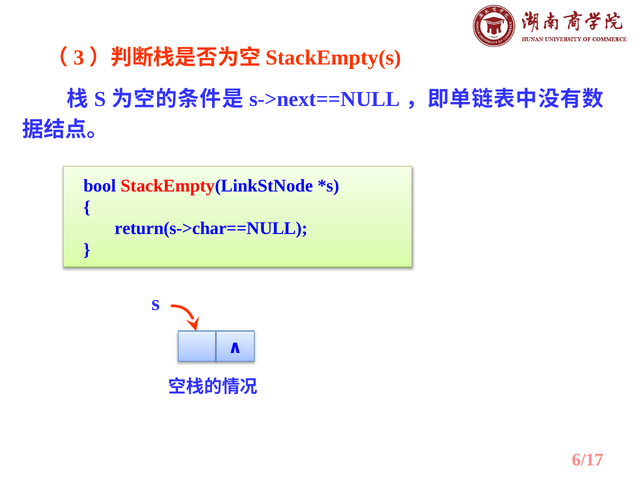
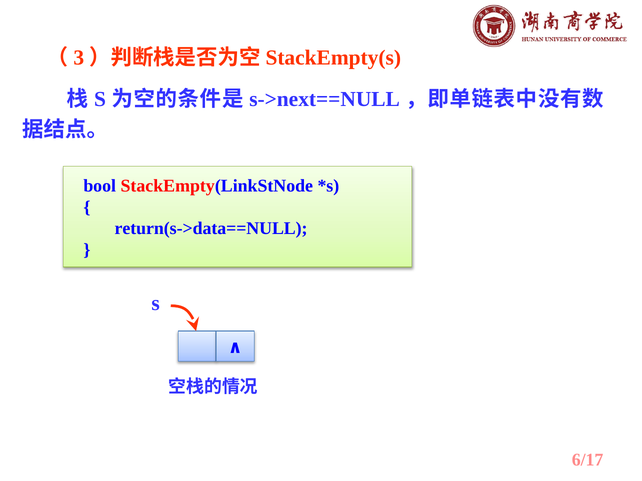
return(s->char==NULL: return(s->char==NULL -> return(s->data==NULL (211, 229)
